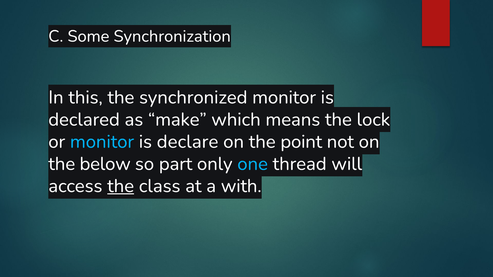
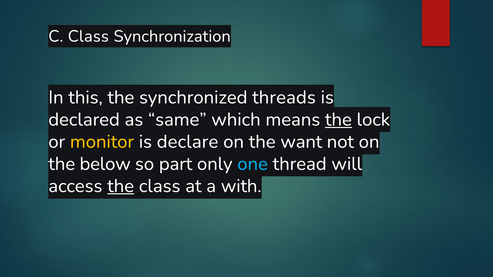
C Some: Some -> Class (88, 36)
synchronized monitor: monitor -> threads (284, 97)
make: make -> same (177, 120)
the underline: none -> present (338, 120)
monitor colour: light blue -> yellow (102, 142)
point: point -> want (301, 142)
